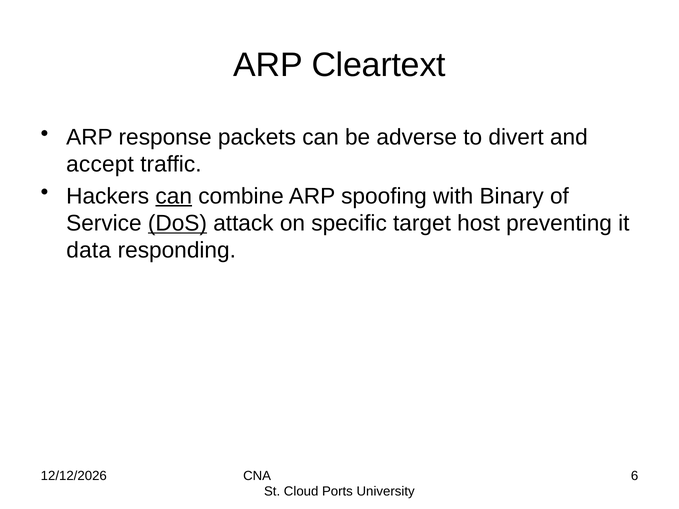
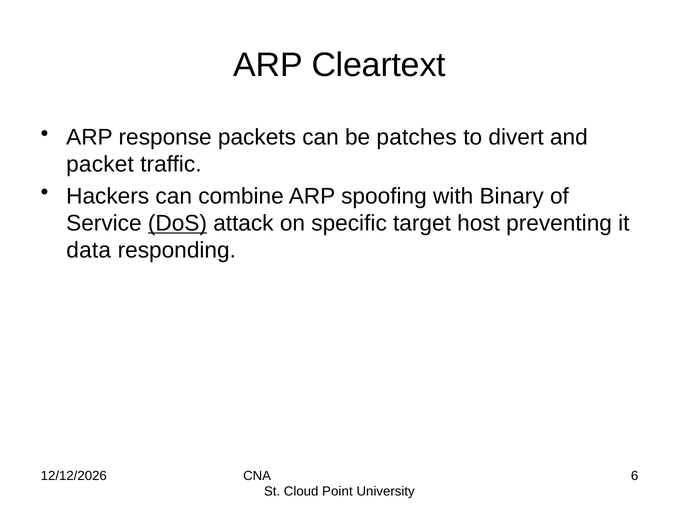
adverse: adverse -> patches (417, 137)
accept: accept -> packet (100, 165)
can underline: present -> none (174, 196)
Ports: Ports -> Point (337, 492)
